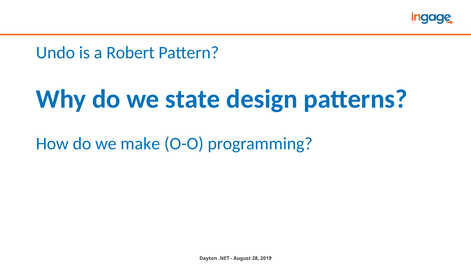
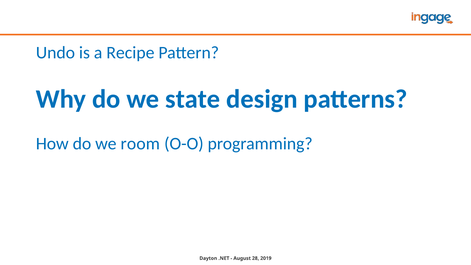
Robert: Robert -> Recipe (130, 53)
make: make -> room (140, 144)
